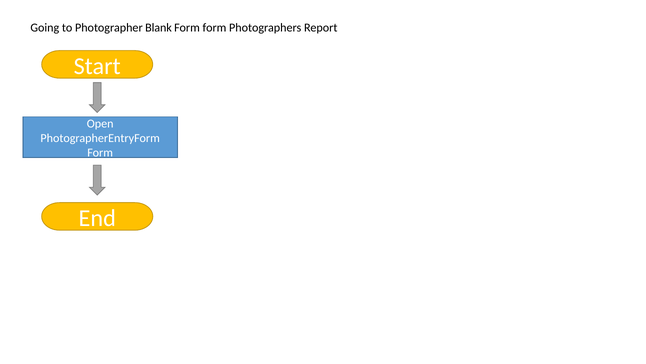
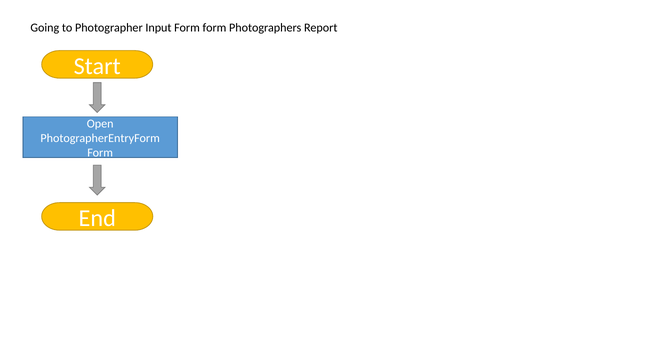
Blank: Blank -> Input (158, 28)
